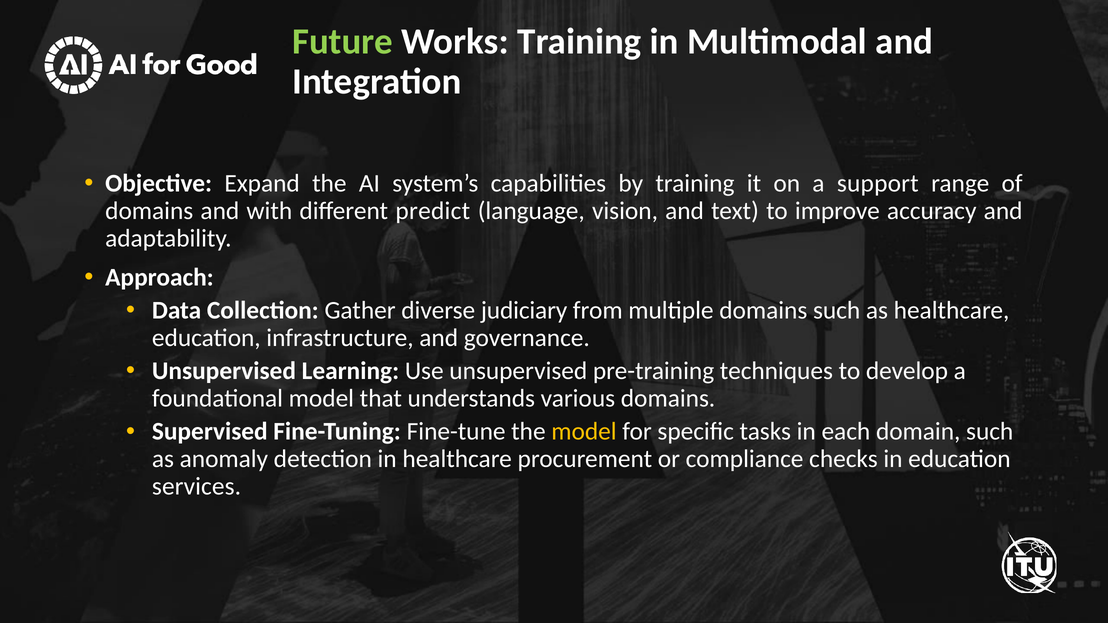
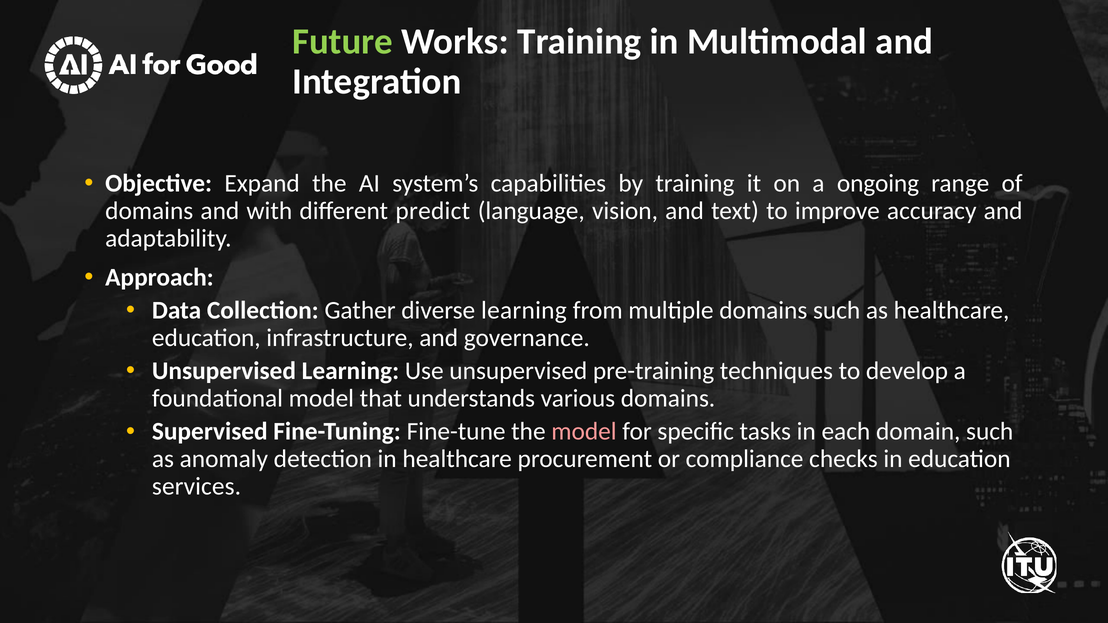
support: support -> ongoing (878, 184)
diverse judiciary: judiciary -> learning (524, 311)
model colour: yellow -> pink (584, 432)
